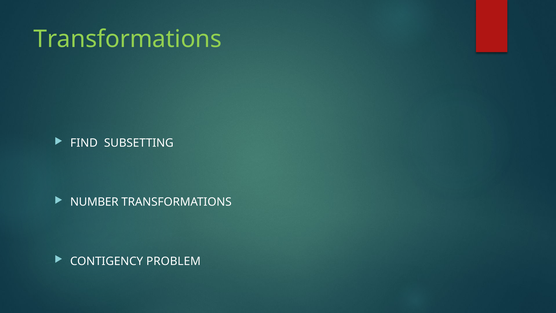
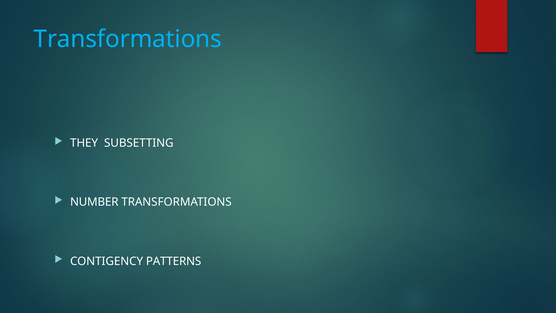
Transformations colour: light green -> light blue (128, 39)
FIND: FIND -> THEY (84, 143)
PROBLEM: PROBLEM -> PATTERNS (174, 261)
